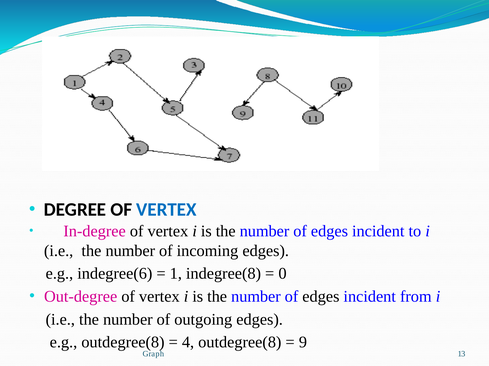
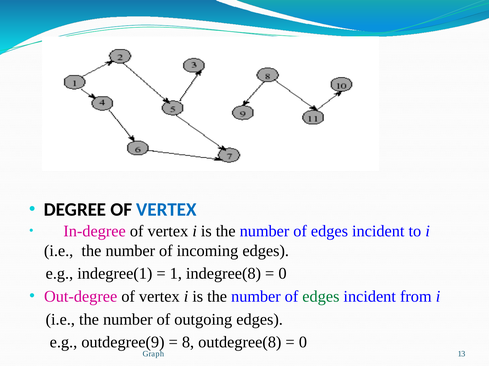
indegree(6: indegree(6 -> indegree(1 (115, 274)
edges colour: black -> green (321, 297)
e.g outdegree(8: outdegree(8 -> outdegree(9 (123, 343)
4: 4 -> 8 (188, 343)
9: 9 -> 0 (303, 343)
